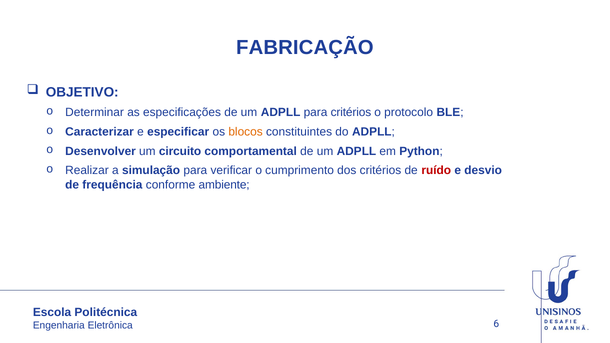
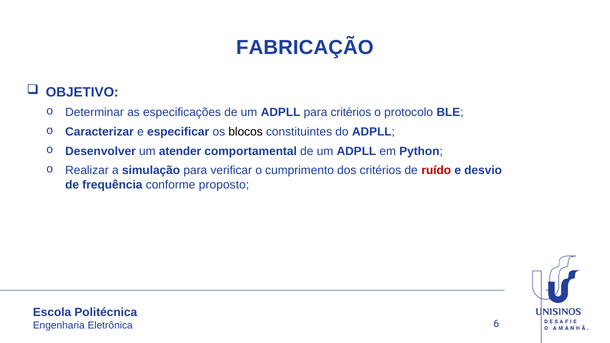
blocos colour: orange -> black (246, 132)
circuito: circuito -> atender (180, 151)
ambiente: ambiente -> proposto (224, 185)
